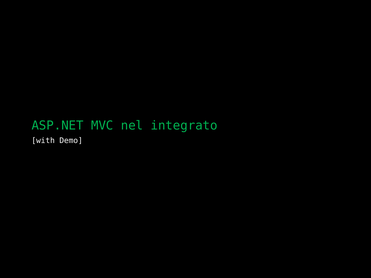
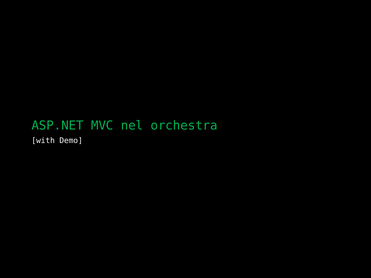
integrato: integrato -> orchestra (184, 126)
